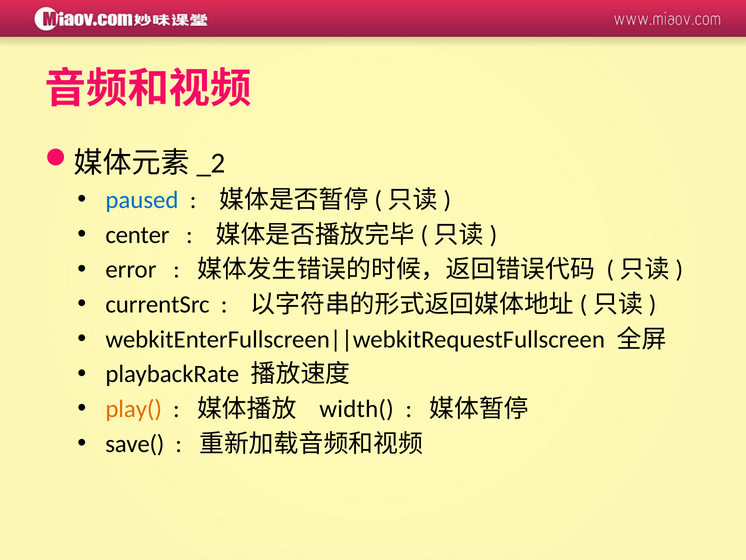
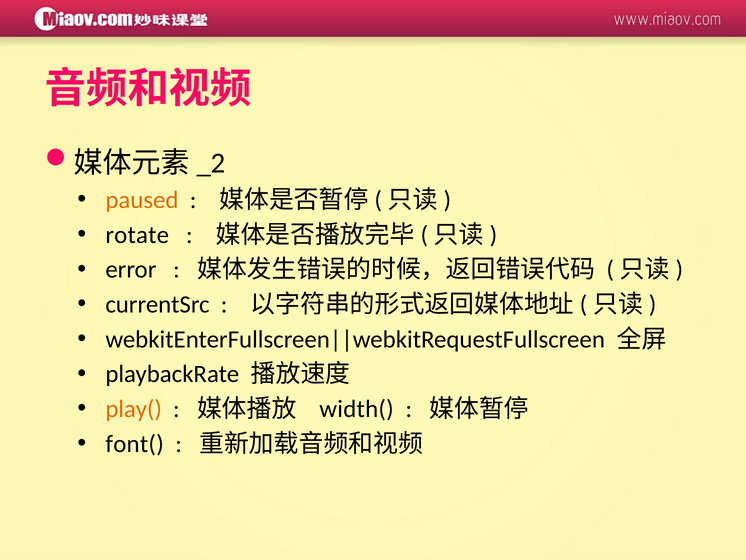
paused colour: blue -> orange (142, 200)
center: center -> rotate (137, 235)
save(: save( -> font( (135, 443)
